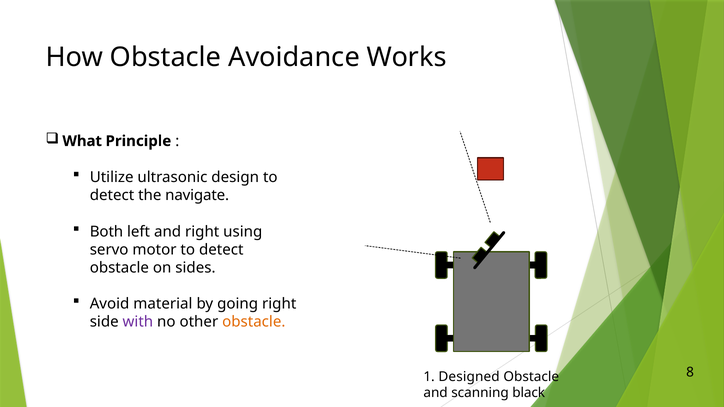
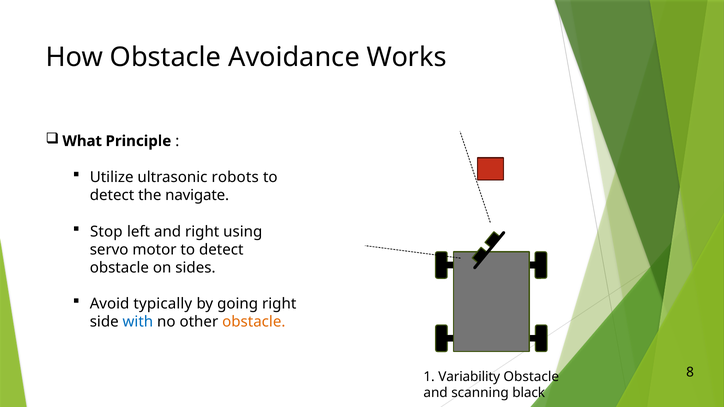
design: design -> robots (235, 177)
Both: Both -> Stop (106, 232)
material: material -> typically (163, 304)
with colour: purple -> blue (138, 322)
Designed: Designed -> Variability (469, 377)
